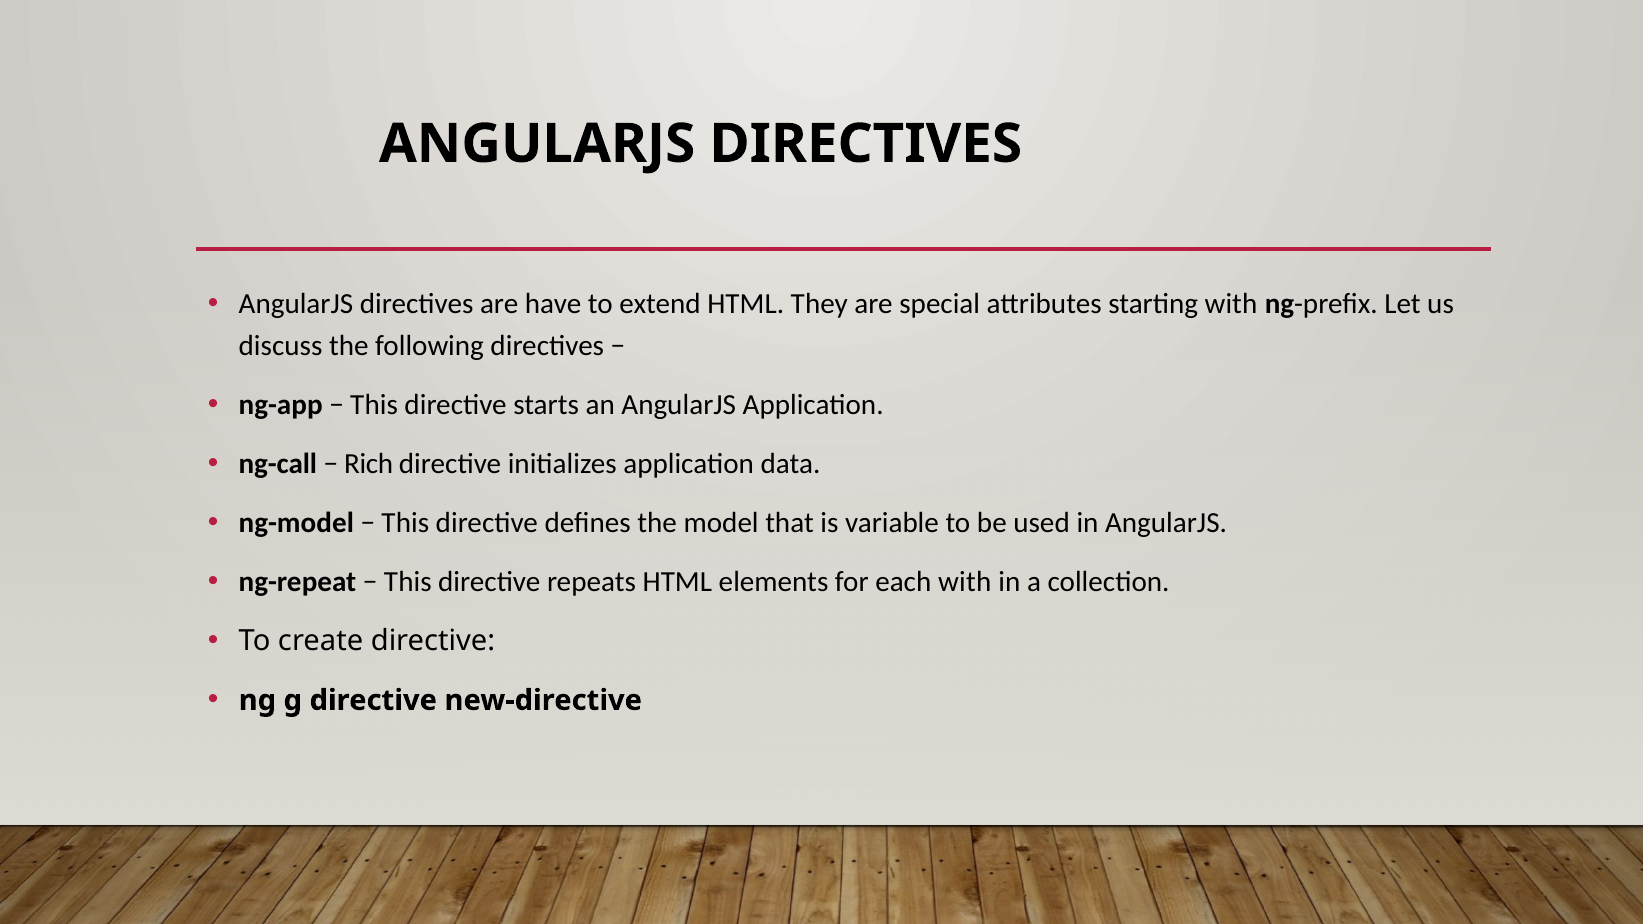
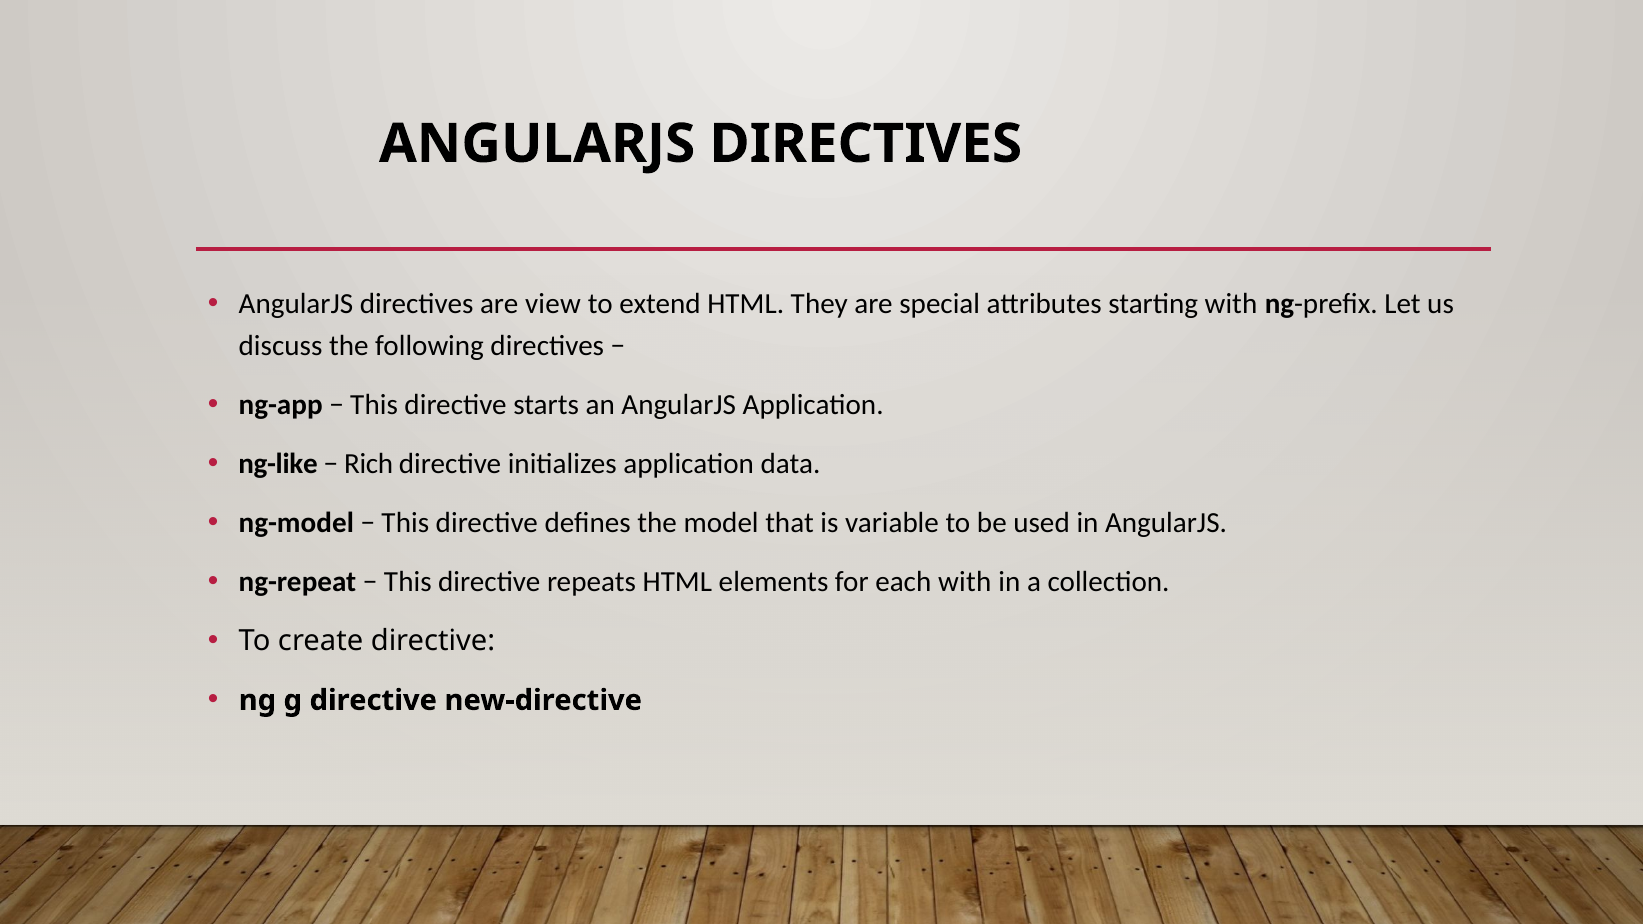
have: have -> view (553, 304)
ng-call: ng-call -> ng-like (278, 464)
